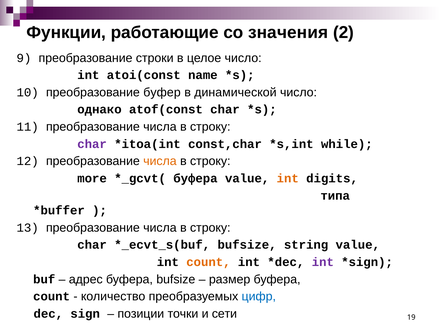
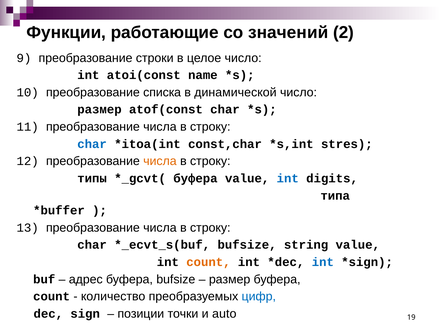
значения: значения -> значений (288, 32)
буфер: буфер -> списка (162, 92)
однако: однако -> размер (99, 109)
char colour: purple -> blue (92, 144)
while: while -> stres (347, 144)
more: more -> типы (92, 178)
int colour: orange -> blue (288, 178)
int colour: purple -> blue (323, 262)
сети: сети -> auto (224, 313)
